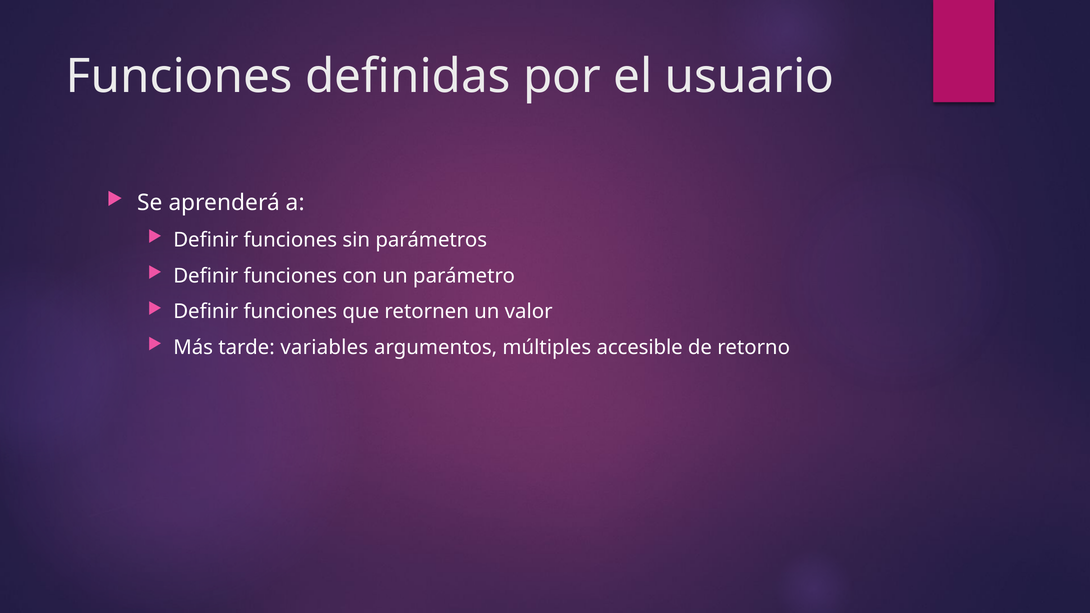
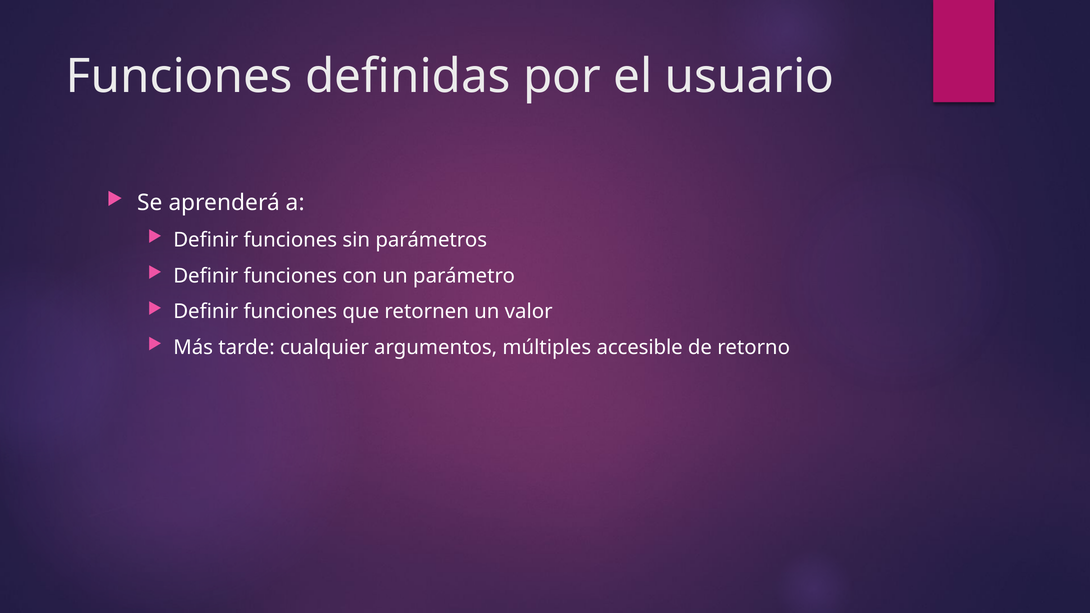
variables: variables -> cualquier (324, 348)
